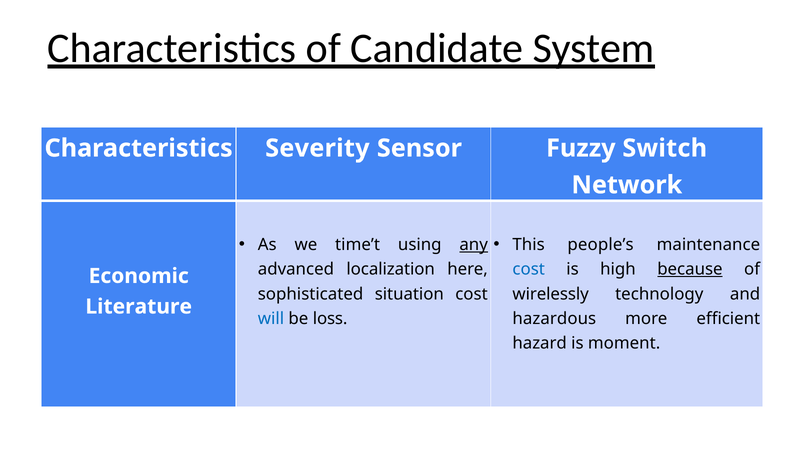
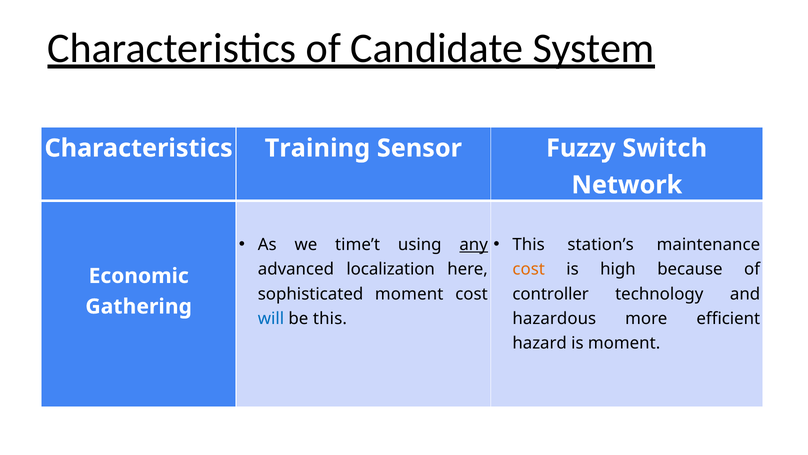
Severity: Severity -> Training (317, 148)
people’s: people’s -> station’s (601, 244)
cost colour: blue -> orange (529, 269)
because underline: present -> none (690, 269)
sophisticated situation: situation -> moment (409, 294)
wirelessly: wirelessly -> controller (551, 294)
Literature: Literature -> Gathering (139, 306)
be loss: loss -> this (330, 318)
